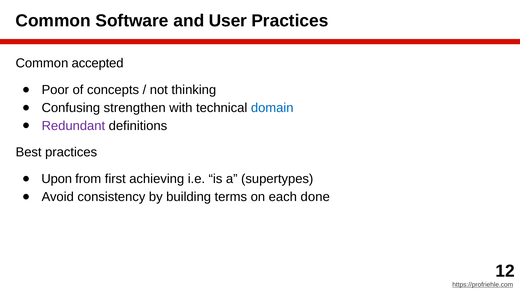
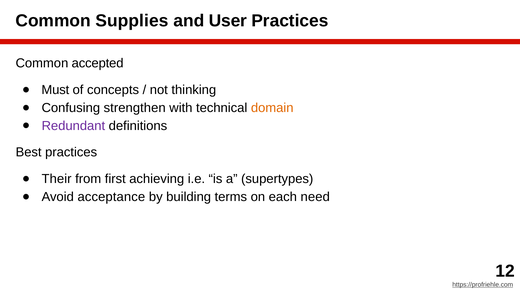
Software: Software -> Supplies (132, 21)
Poor: Poor -> Must (55, 90)
domain colour: blue -> orange (272, 108)
Upon: Upon -> Their (57, 179)
consistency: consistency -> acceptance (111, 197)
done: done -> need (315, 197)
